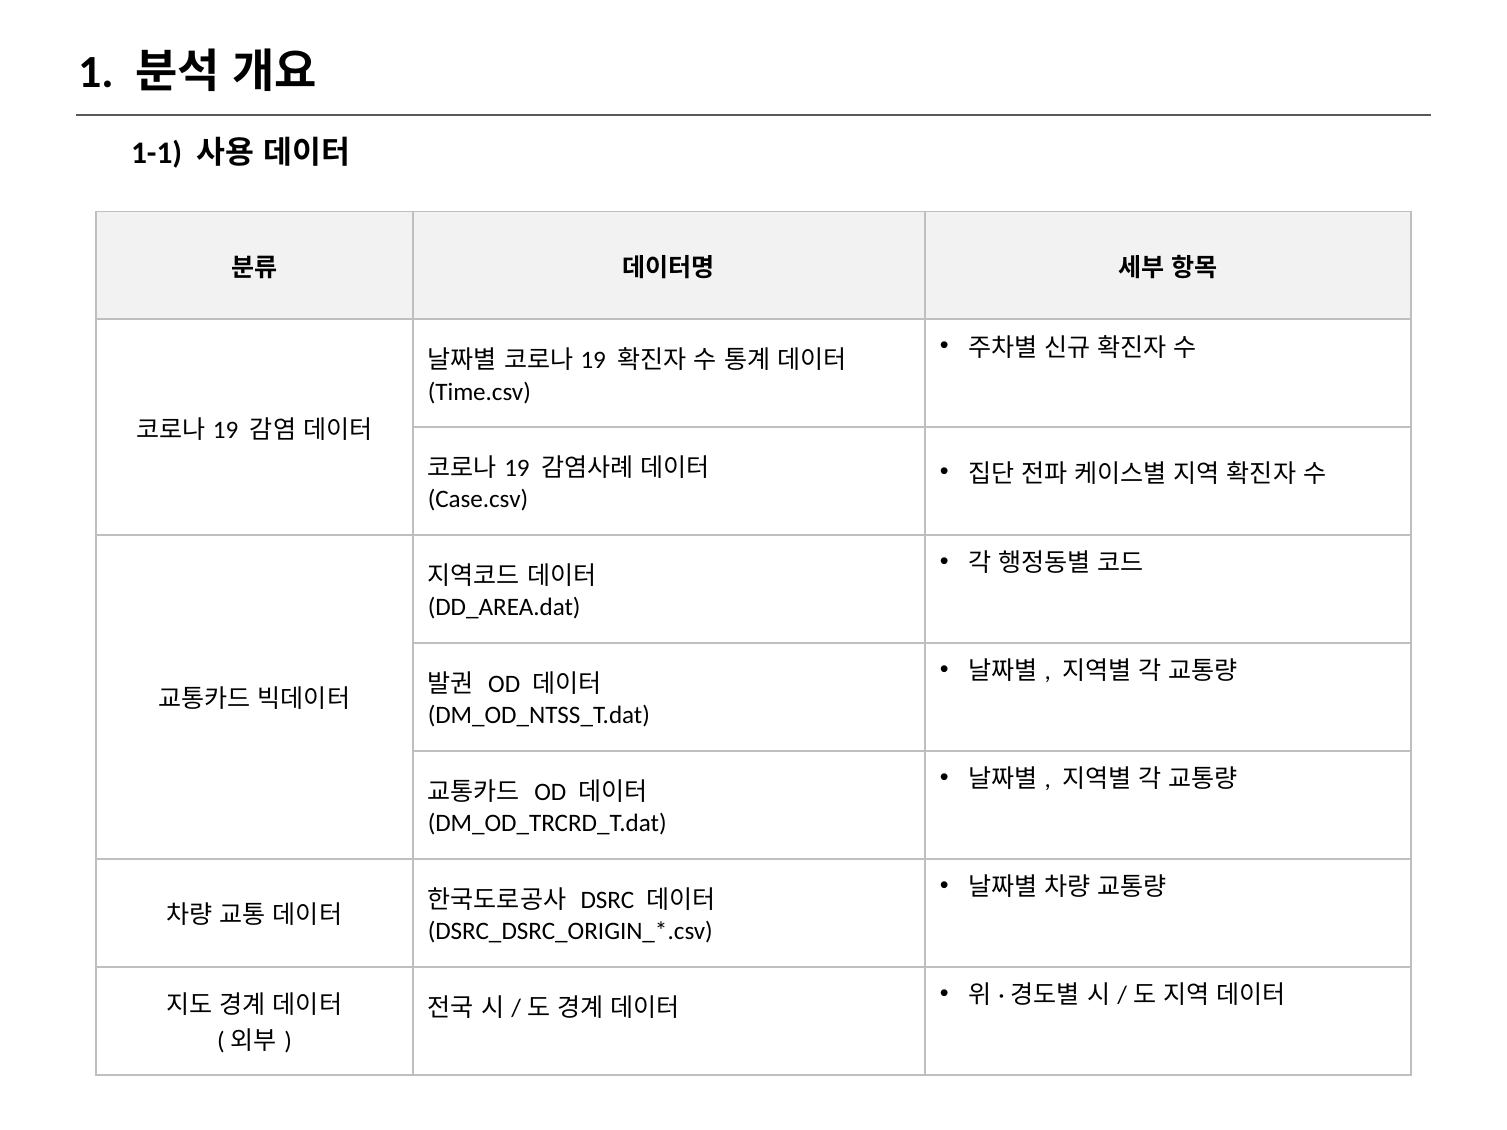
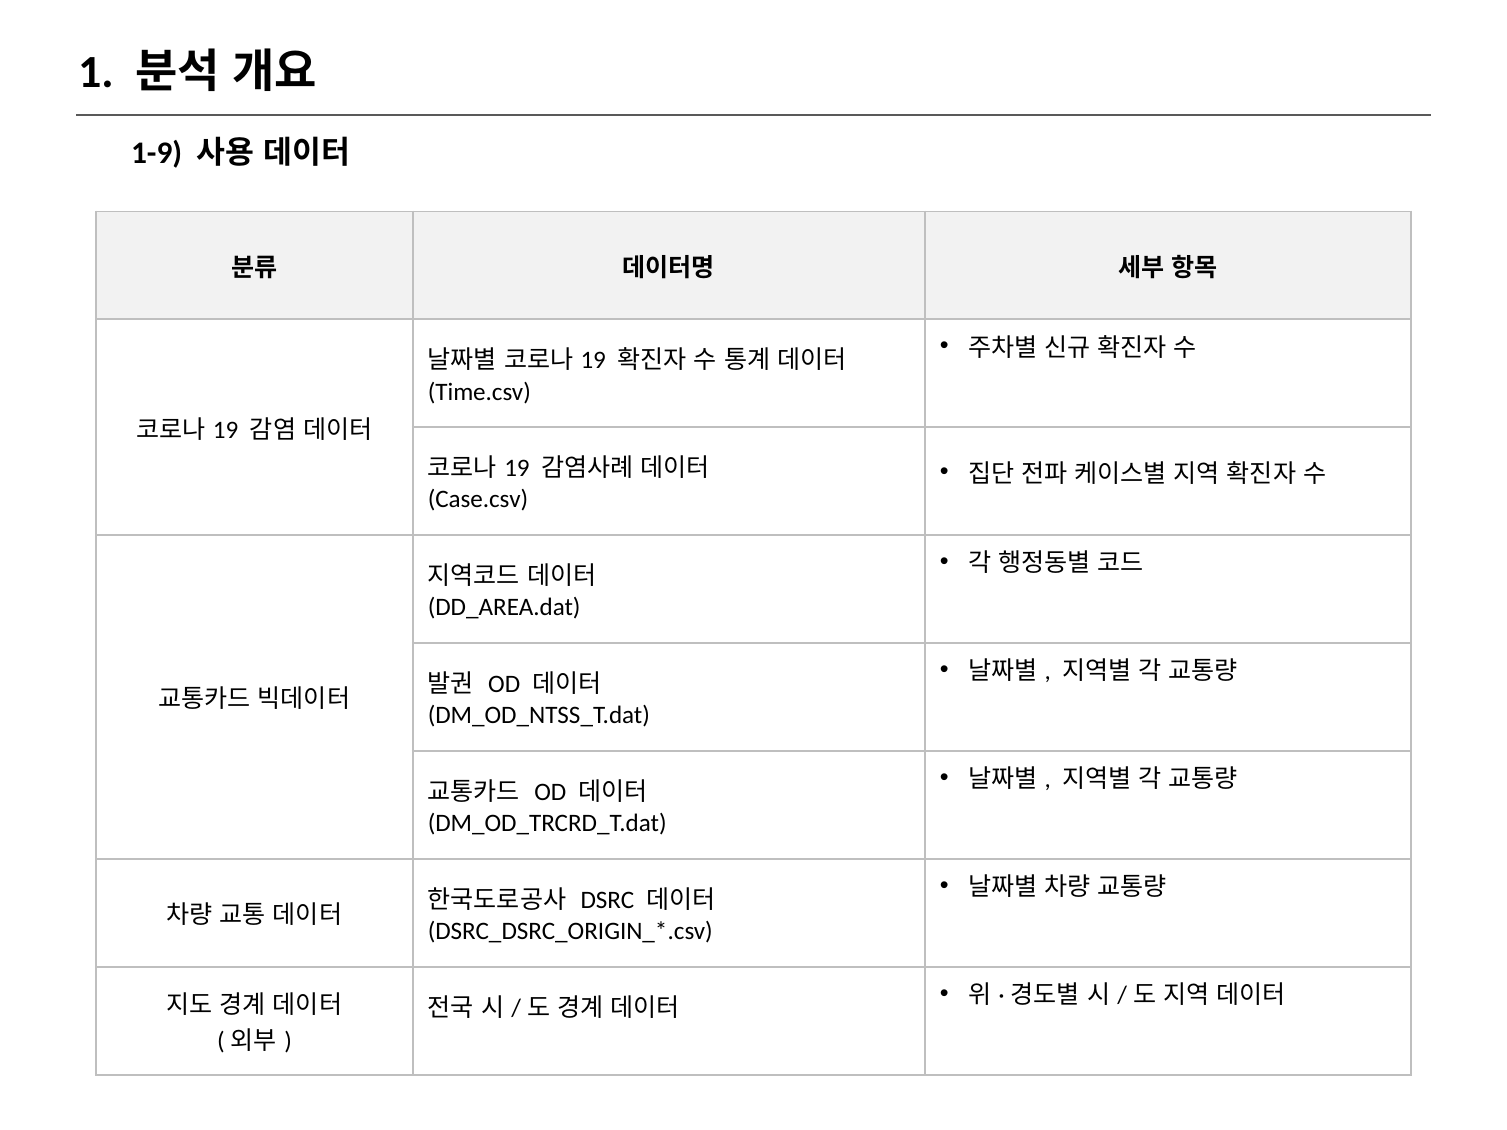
1-1: 1-1 -> 1-9 (157, 153)
